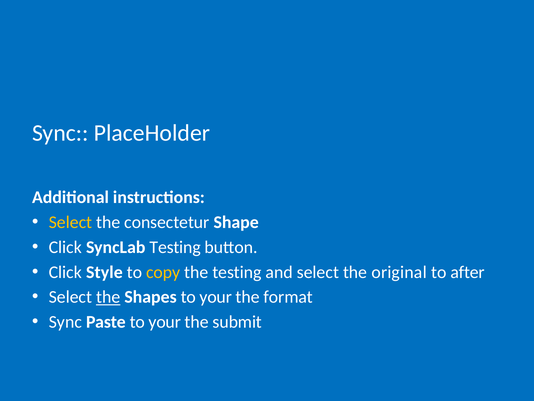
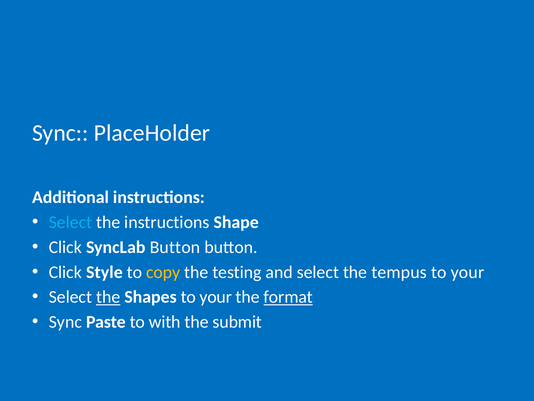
Select colour: yellow -> light blue (70, 222)
the consectetur: consectetur -> instructions (167, 222)
SyncLab Testing: Testing -> Button (175, 247)
original: original -> tempus (399, 272)
after: after -> your (468, 272)
format underline: none -> present (288, 297)
Paste to your: your -> with (165, 322)
